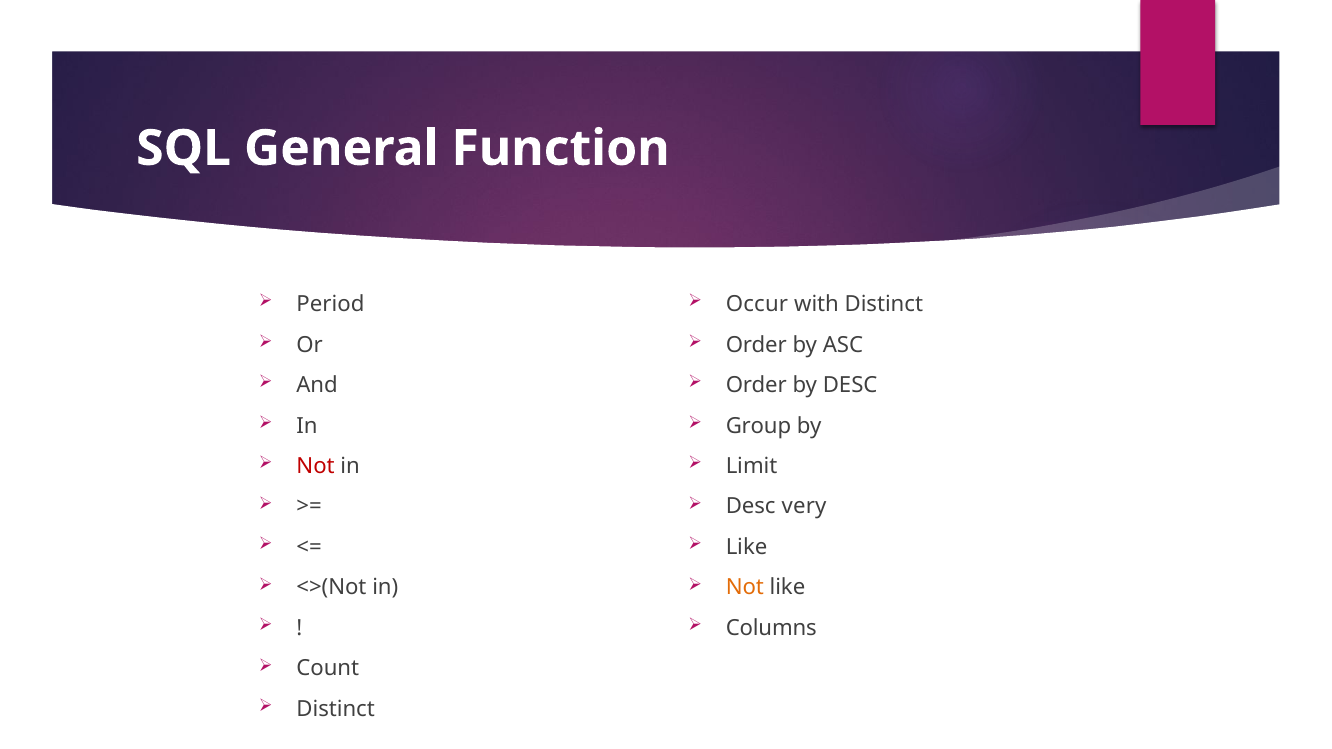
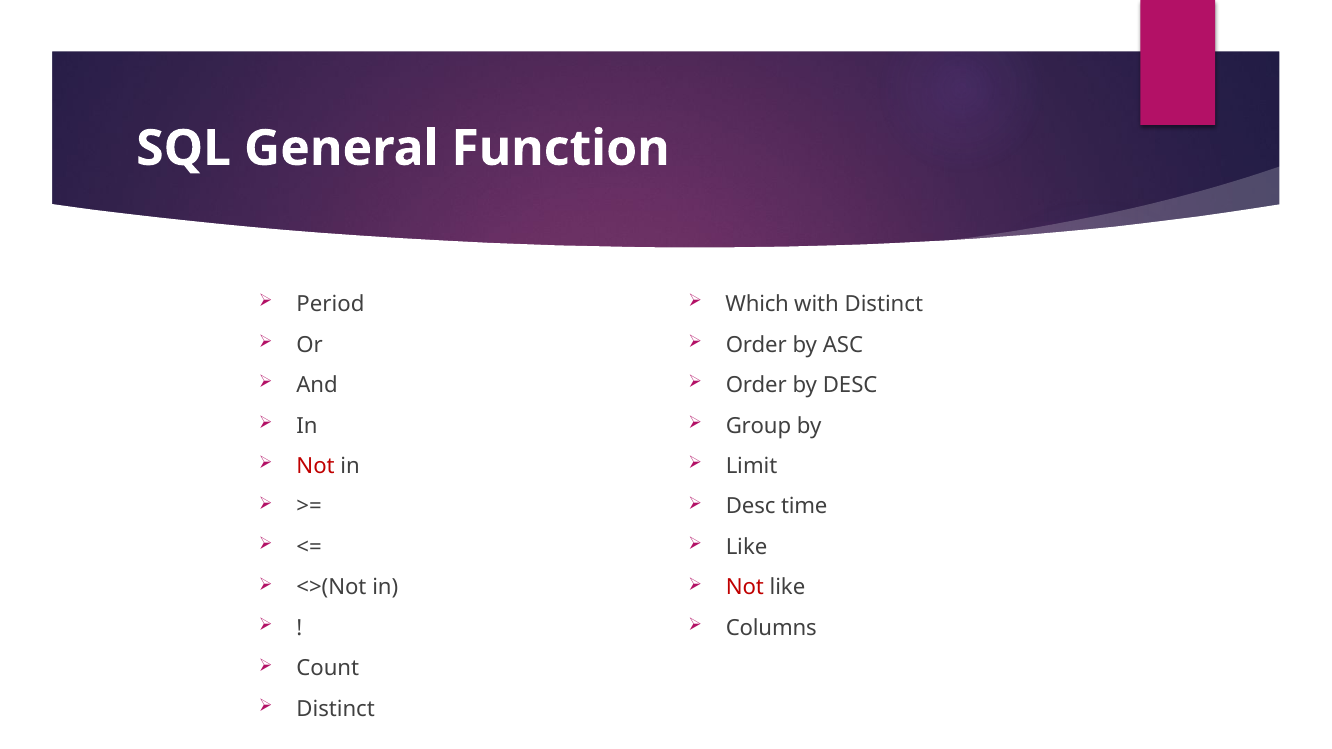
Occur: Occur -> Which (757, 304)
very: very -> time (804, 507)
Not colour: orange -> red (745, 588)
